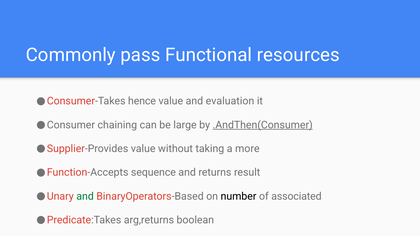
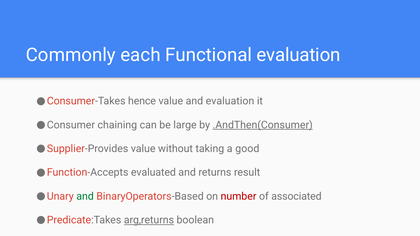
pass: pass -> each (140, 55)
Functional resources: resources -> evaluation (298, 55)
more: more -> good (247, 149)
sequence: sequence -> evaluated (153, 173)
number colour: black -> red (239, 197)
arg,returns underline: none -> present (149, 220)
